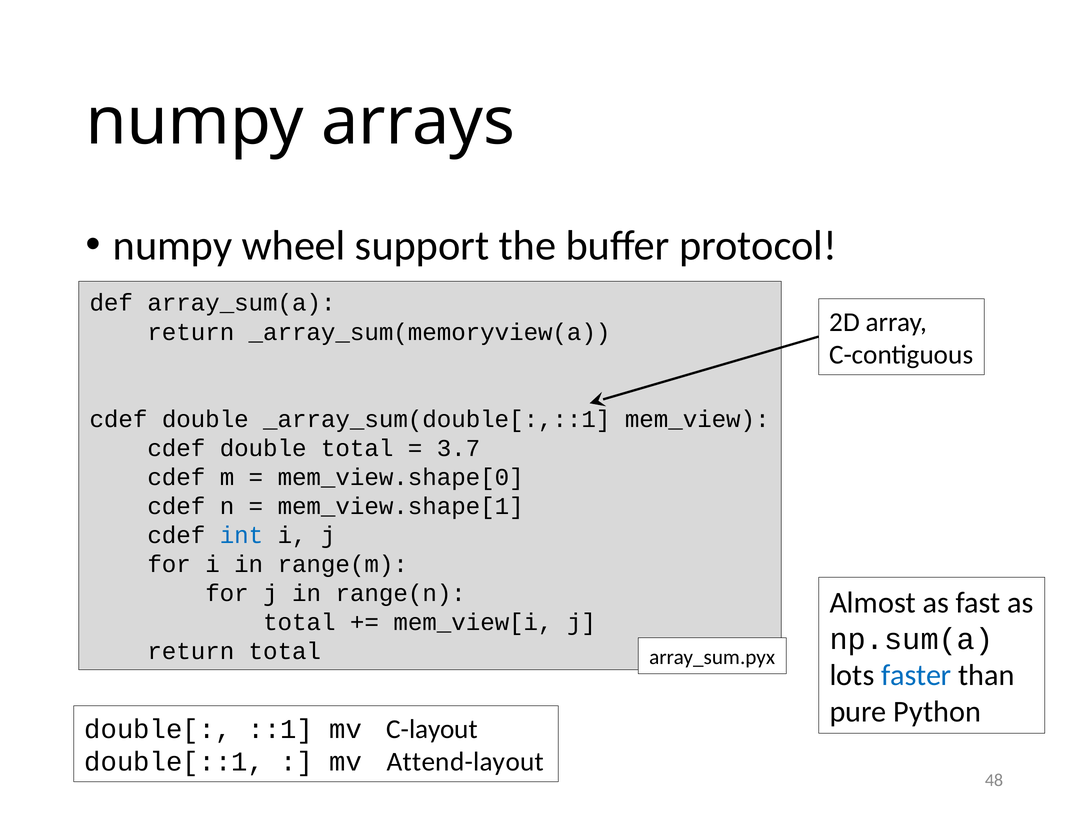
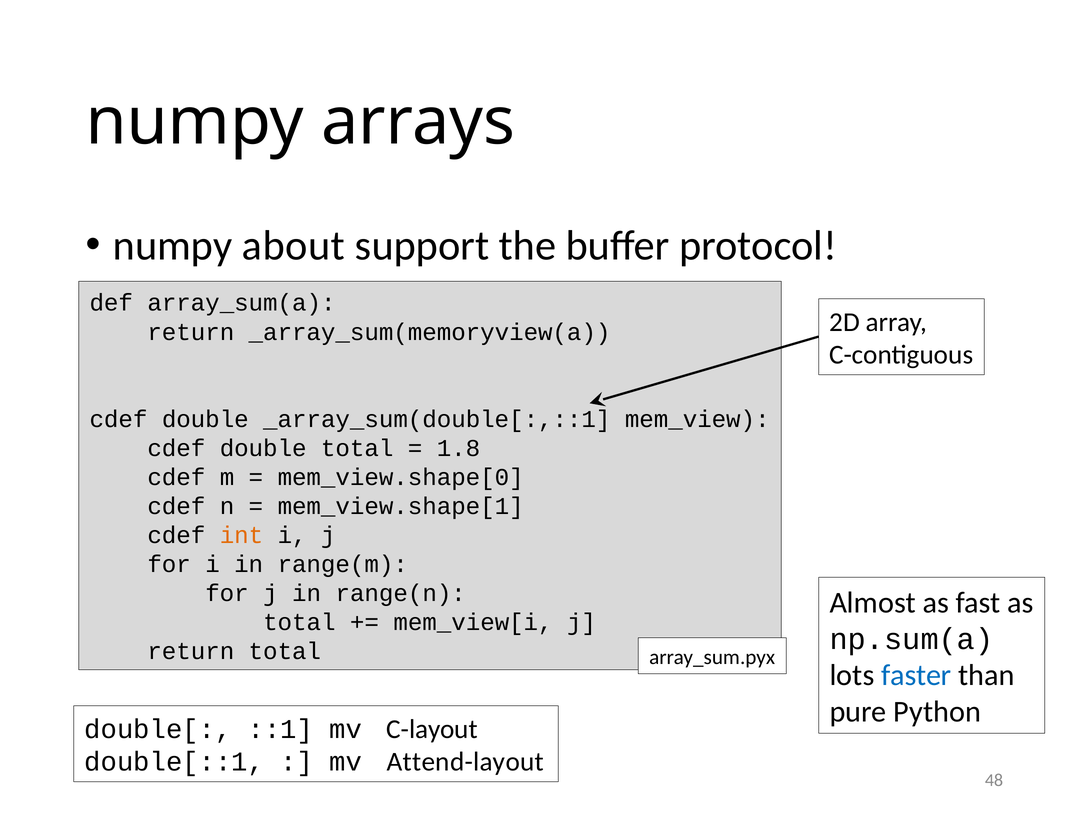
wheel: wheel -> about (293, 245)
3.7: 3.7 -> 1.8 (458, 448)
int colour: blue -> orange (241, 535)
